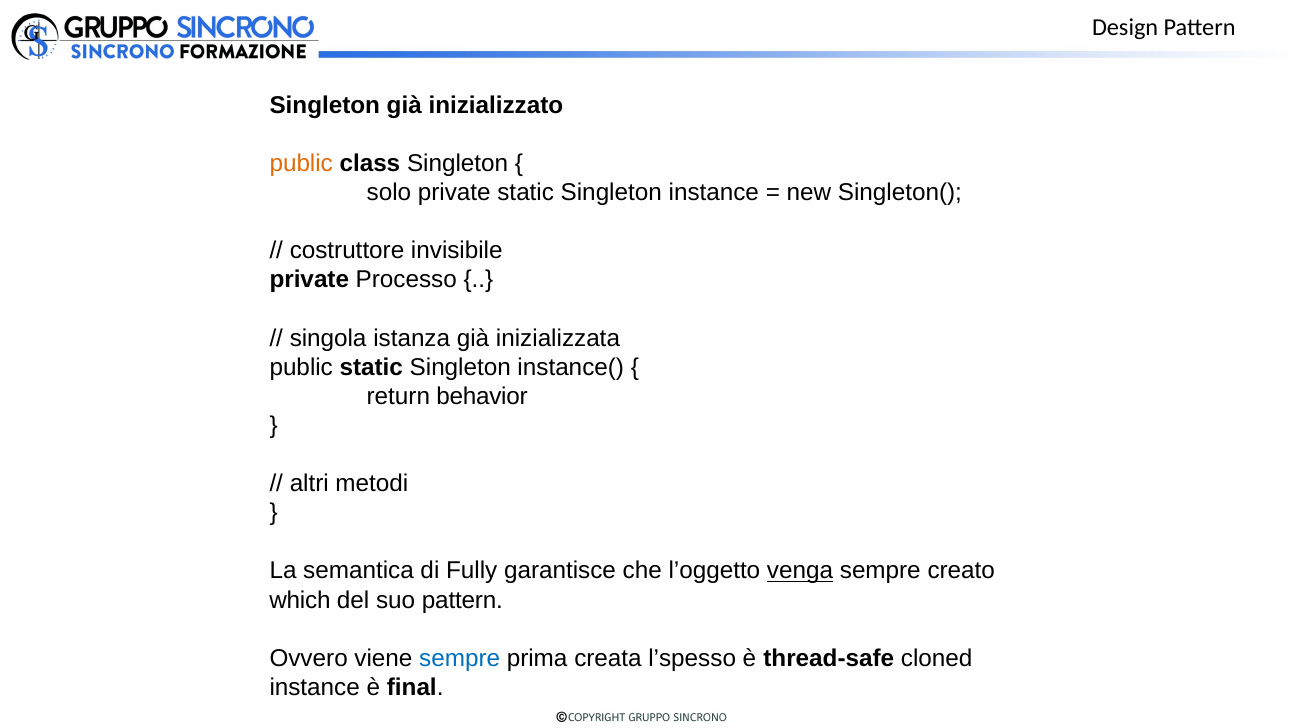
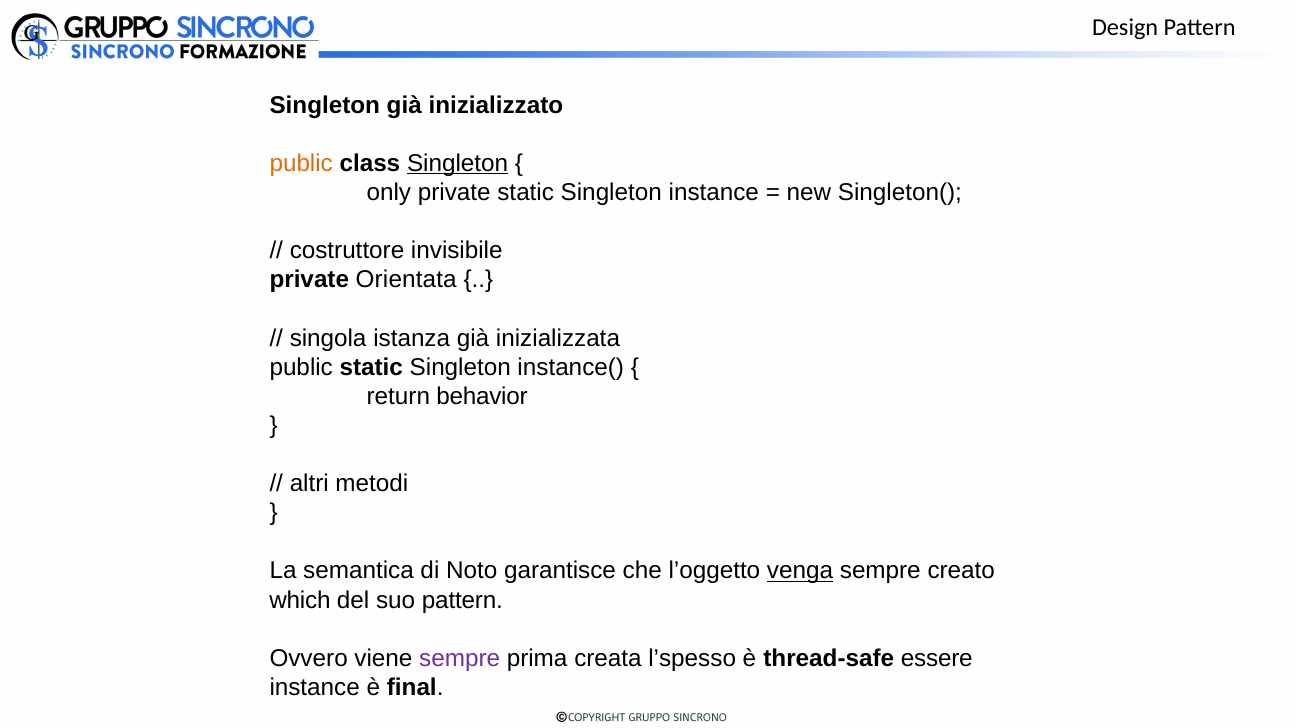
Singleton underline: none -> present (458, 163)
solo: solo -> only (389, 193)
Processo: Processo -> Orientata (406, 280)
Fully: Fully -> Noto (472, 571)
sempre colour: blue -> purple (460, 659)
cloned: cloned -> essere (937, 659)
